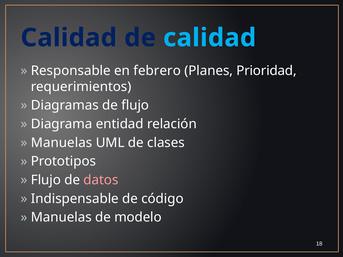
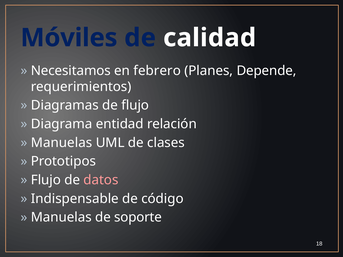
Calidad: Calidad -> Móviles (69, 38)
calidad colour: light blue -> white (210, 38)
Responsable: Responsable -> Necesitamos (71, 71)
Prioridad: Prioridad -> Depende (266, 71)
modelo: modelo -> soporte (138, 218)
